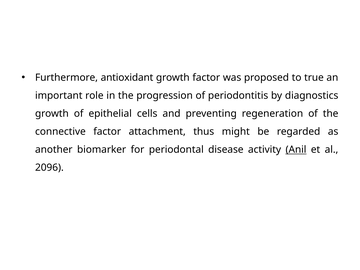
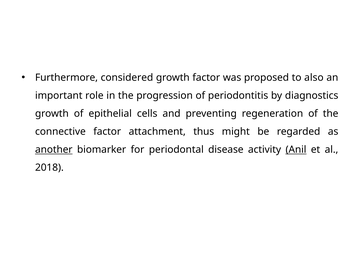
antioxidant: antioxidant -> considered (127, 78)
true: true -> also (314, 78)
another underline: none -> present (54, 150)
2096: 2096 -> 2018 (49, 168)
